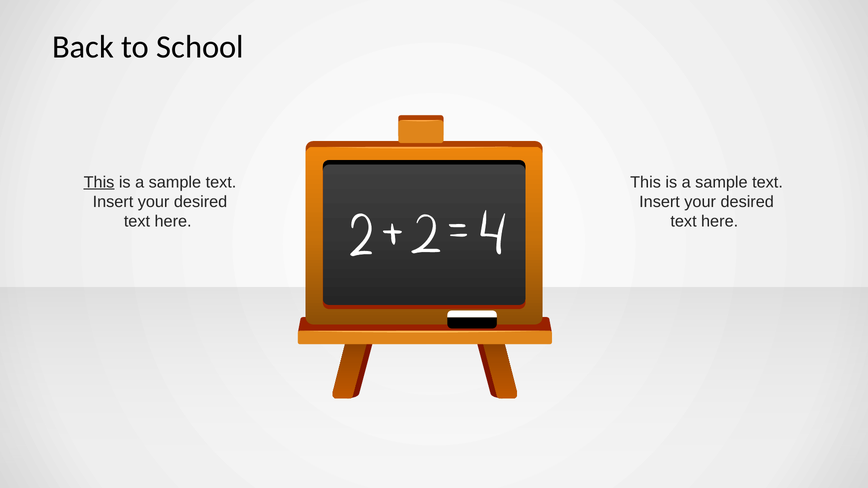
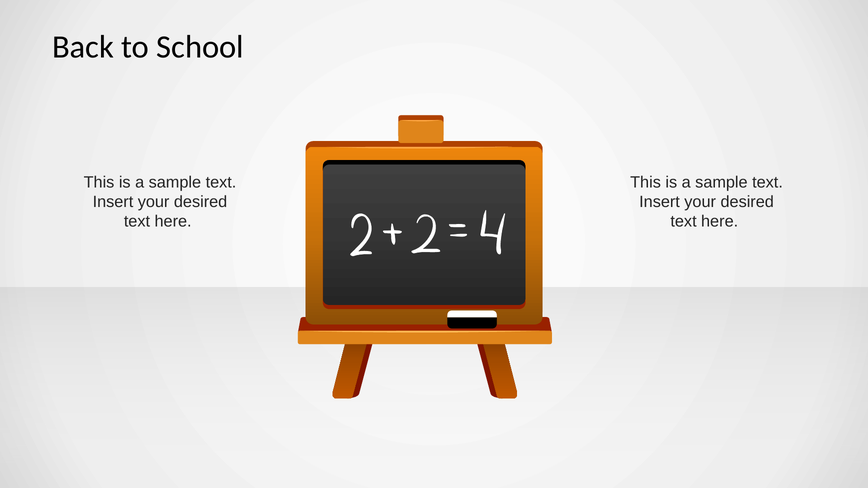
This underline: present -> none (99, 182)
